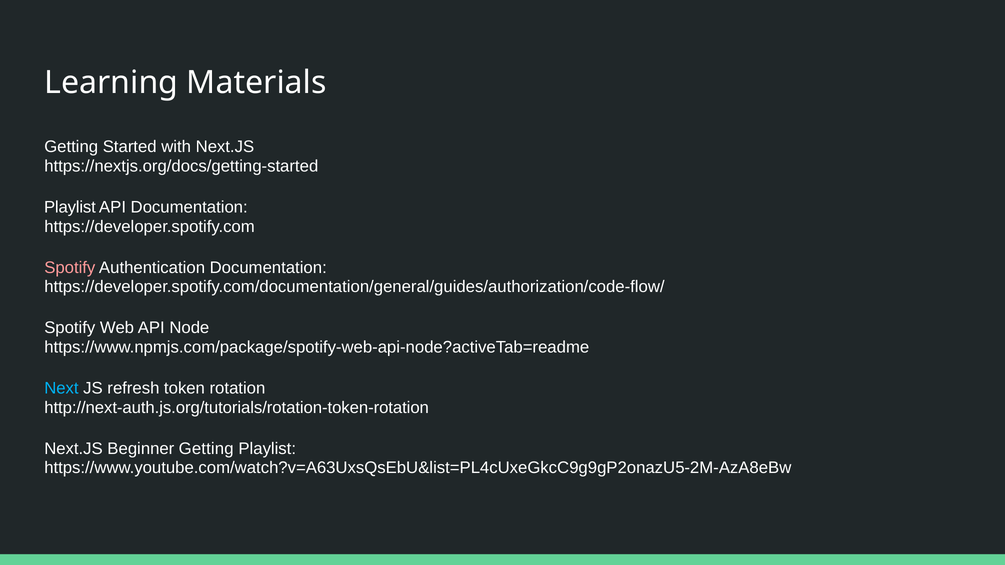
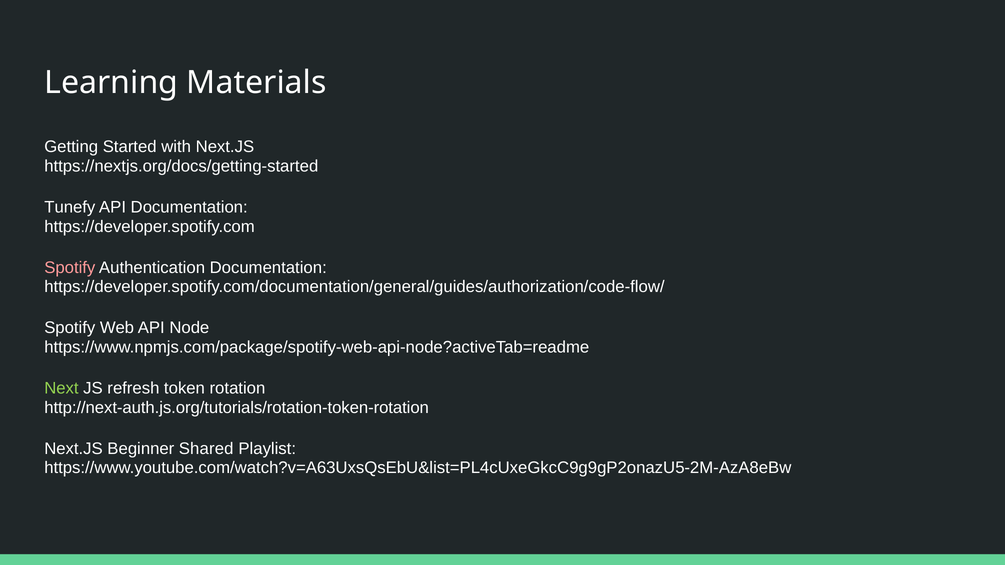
Playlist: Playlist -> Tunefy (70, 207)
Next colour: light blue -> light green (61, 388)
Beginner Getting: Getting -> Shared (206, 449)
